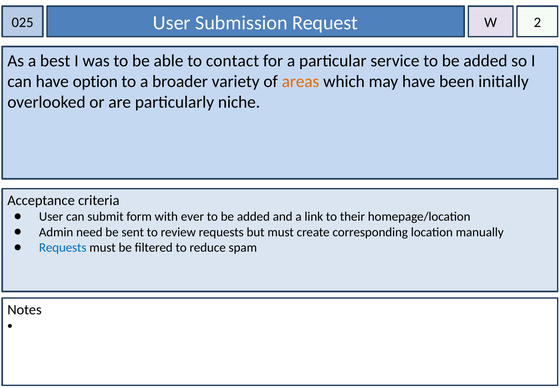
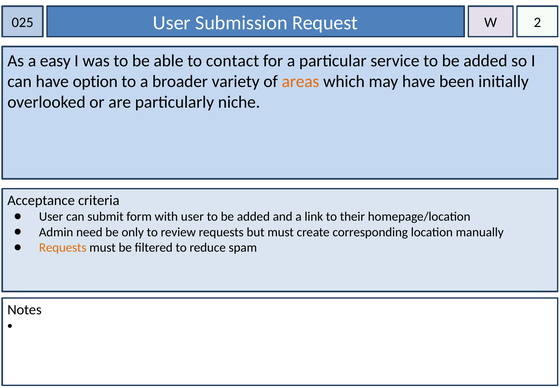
best: best -> easy (55, 61)
with ever: ever -> user (192, 216)
sent: sent -> only (133, 232)
Requests colour: blue -> orange (63, 247)
